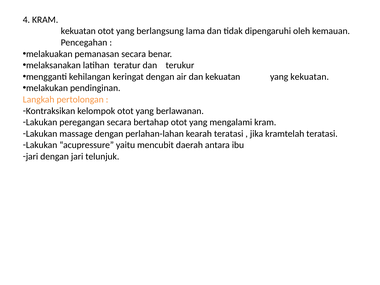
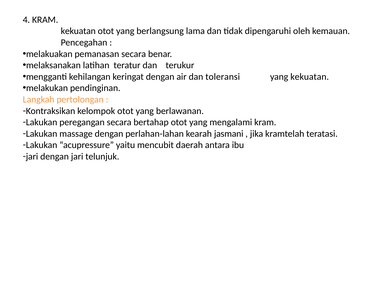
dan kekuatan: kekuatan -> toleransi (223, 77)
kearah teratasi: teratasi -> jasmani (229, 134)
